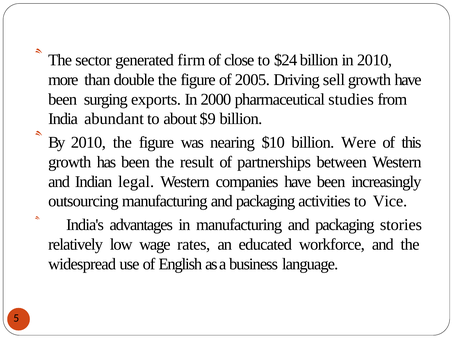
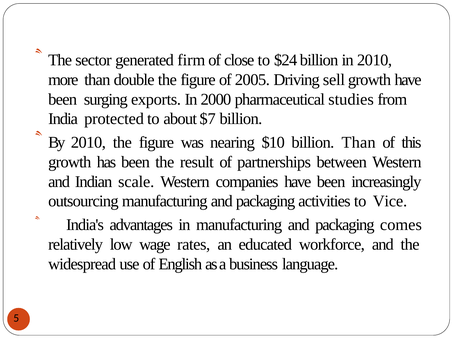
abundant: abundant -> protected (114, 119)
$9: $9 -> $7 (208, 119)
billion Were: Were -> Than (359, 142)
legal: legal -> scale (136, 181)
stories: stories -> comes (401, 225)
